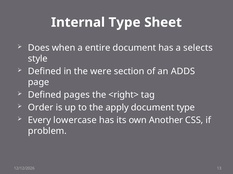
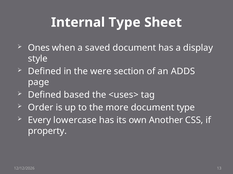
Does: Does -> Ones (39, 48)
entire: entire -> saved (98, 48)
selects: selects -> display (198, 48)
pages: pages -> based (77, 95)
<right>: <right> -> <uses> (124, 95)
apply: apply -> more (117, 108)
problem: problem -> property (47, 131)
